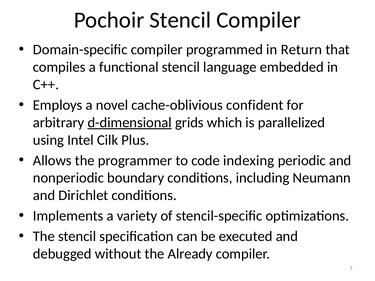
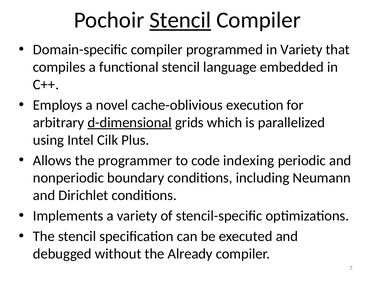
Stencil underline: none -> present (180, 20)
in Return: Return -> Variety (301, 50)
confident: confident -> execution (255, 105)
